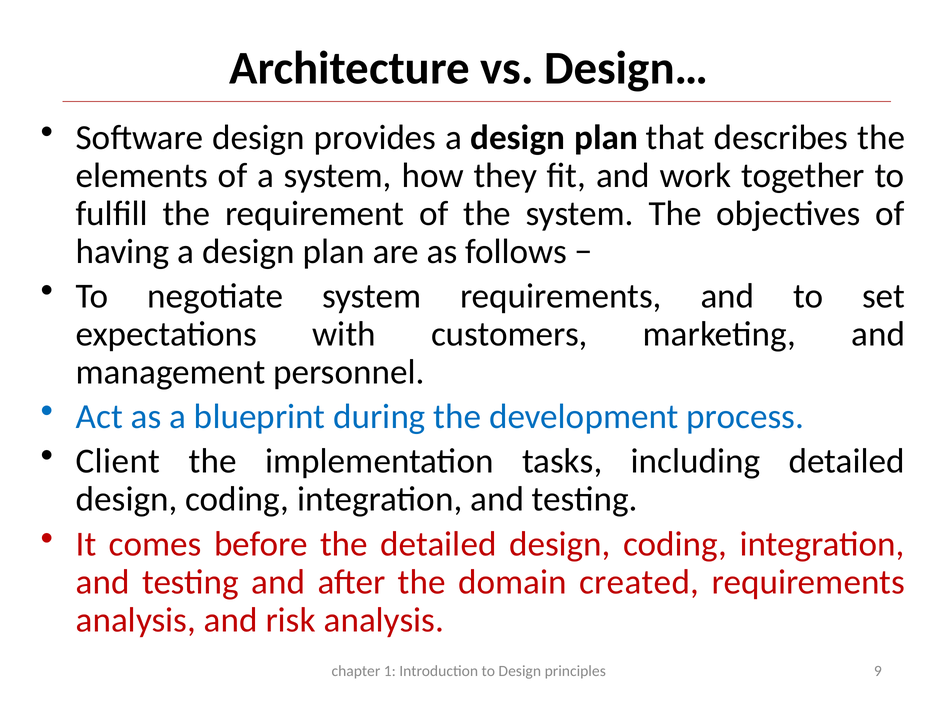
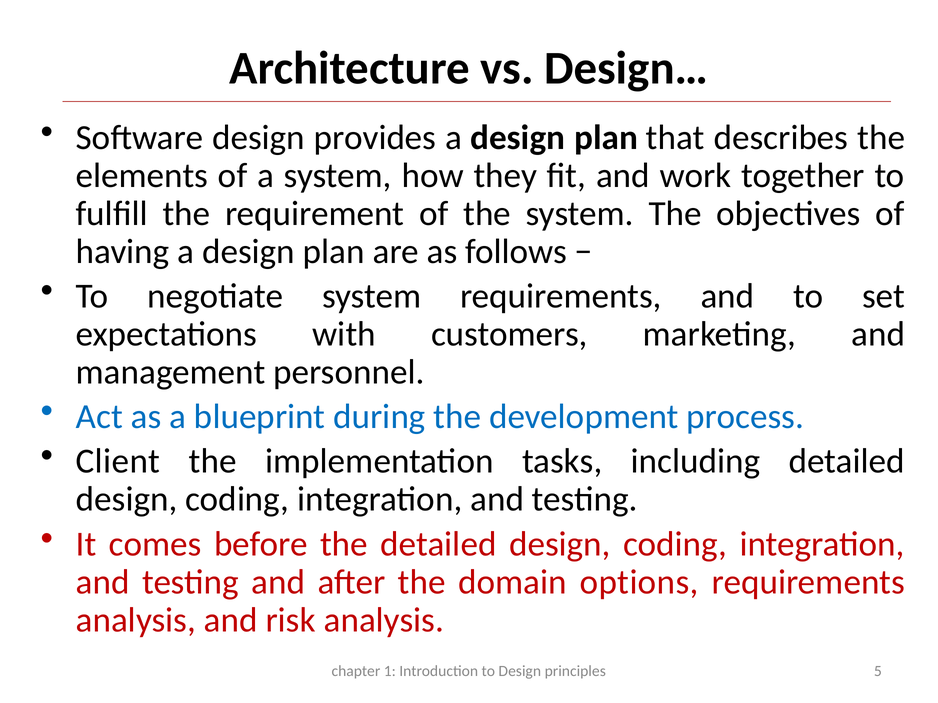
created: created -> options (639, 582)
9: 9 -> 5 (878, 672)
